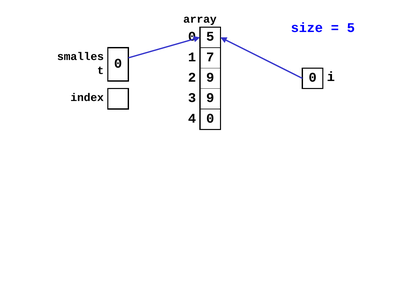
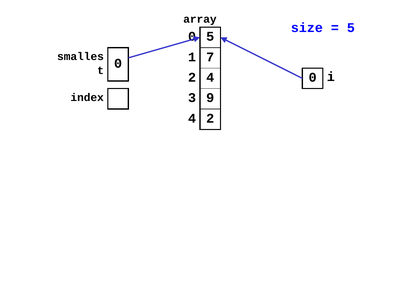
2 9: 9 -> 4 (210, 77)
4 0: 0 -> 2 (210, 118)
